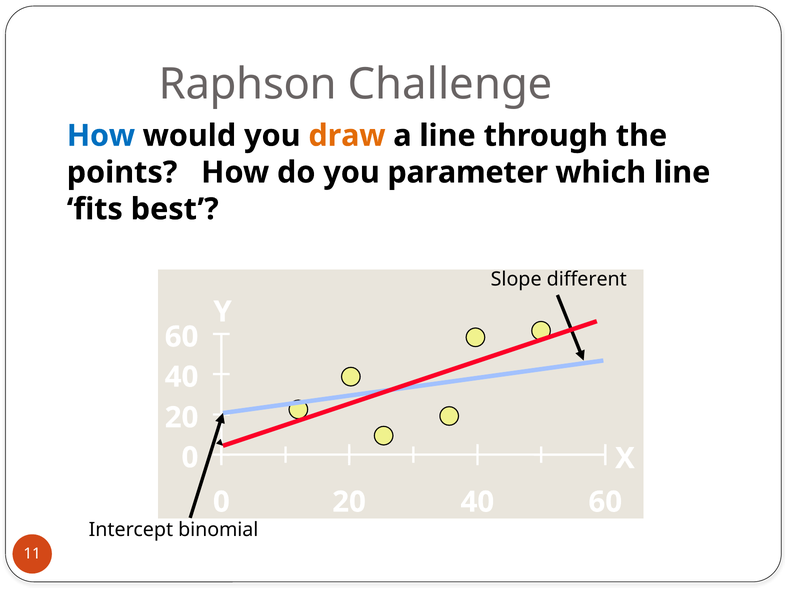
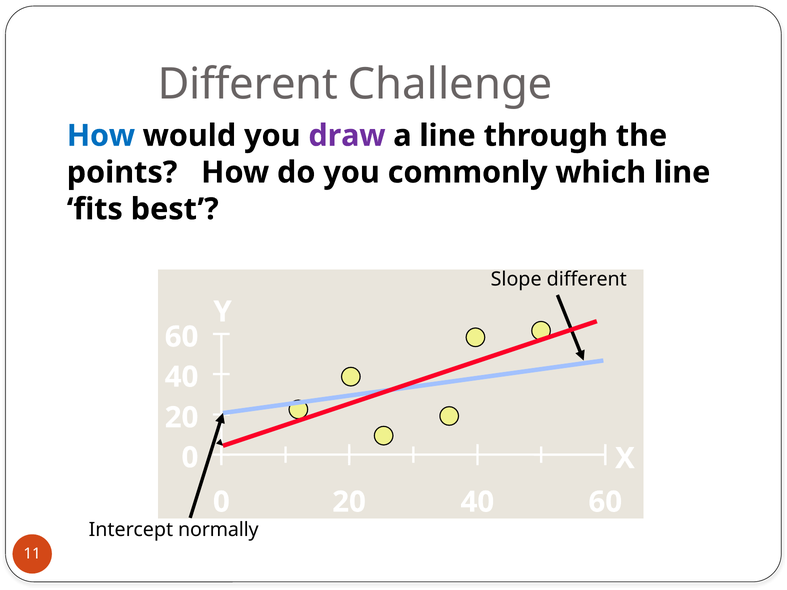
Raphson: Raphson -> Different (248, 84)
draw colour: orange -> purple (347, 136)
parameter: parameter -> commonly (468, 173)
binomial: binomial -> normally (218, 530)
